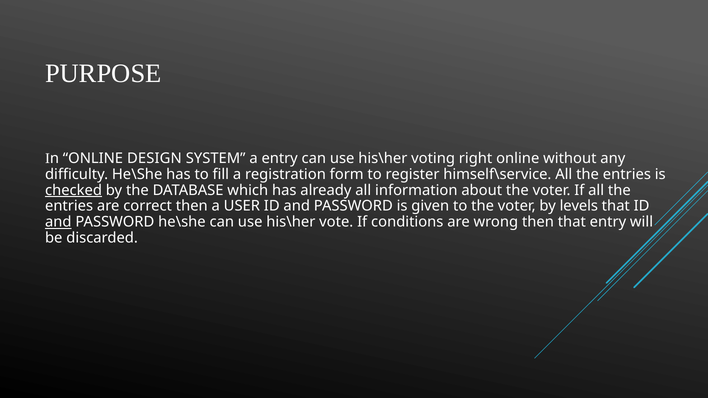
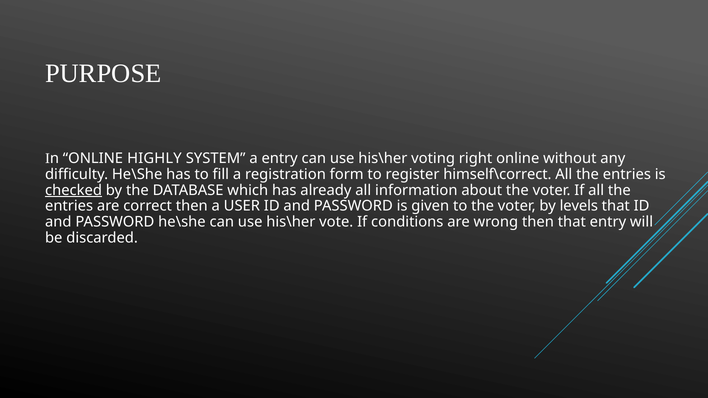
DESIGN: DESIGN -> HIGHLY (154, 158)
himself\service: himself\service -> himself\correct (497, 174)
and underline: present -> none (58, 222)
